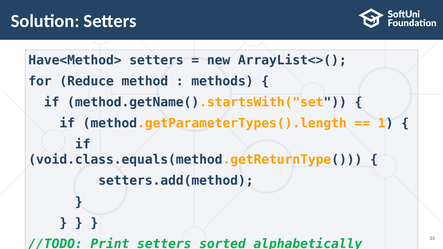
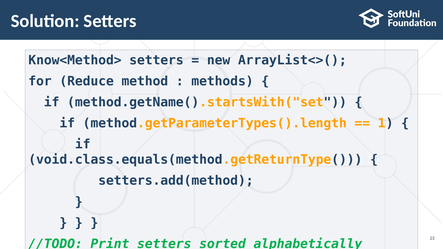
Have<Method>: Have<Method> -> Know<Method> (75, 60)
